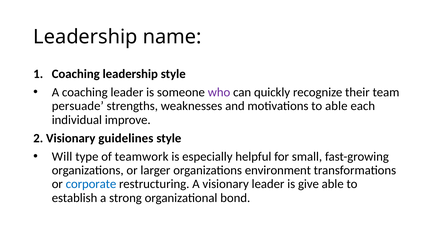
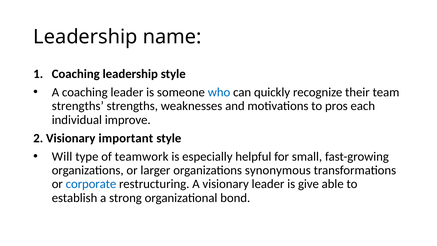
who colour: purple -> blue (219, 92)
persuade: persuade -> strengths (78, 106)
to able: able -> pros (336, 106)
guidelines: guidelines -> important (126, 138)
environment: environment -> synonymous (278, 170)
